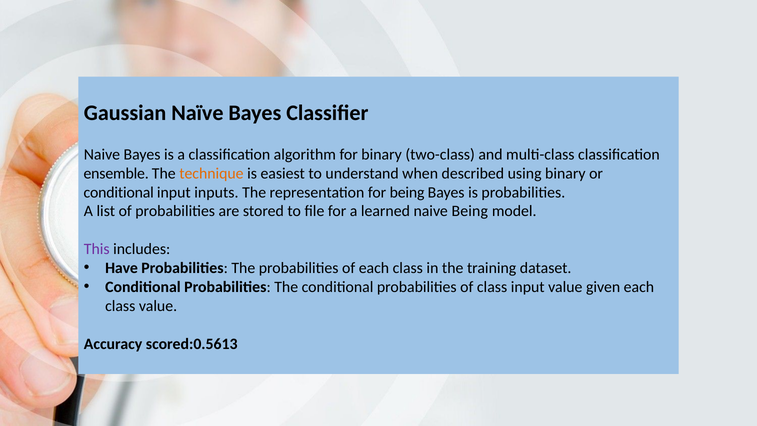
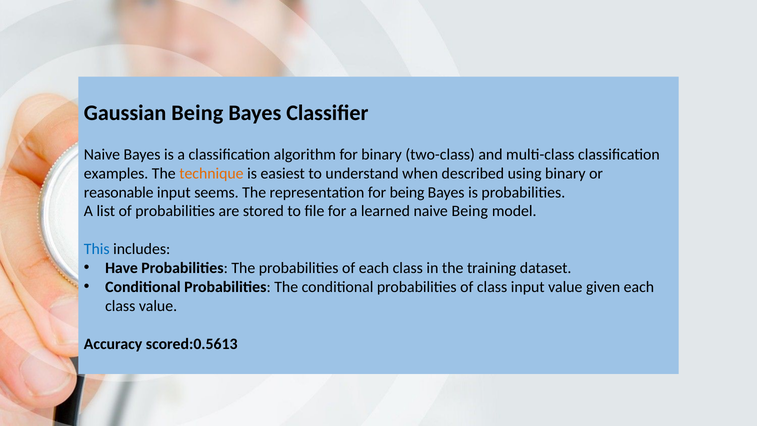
Gaussian Naïve: Naïve -> Being (197, 113)
ensemble: ensemble -> examples (116, 173)
conditional: conditional -> reasonable (119, 192)
inputs: inputs -> seems (216, 192)
This colour: purple -> blue (97, 249)
